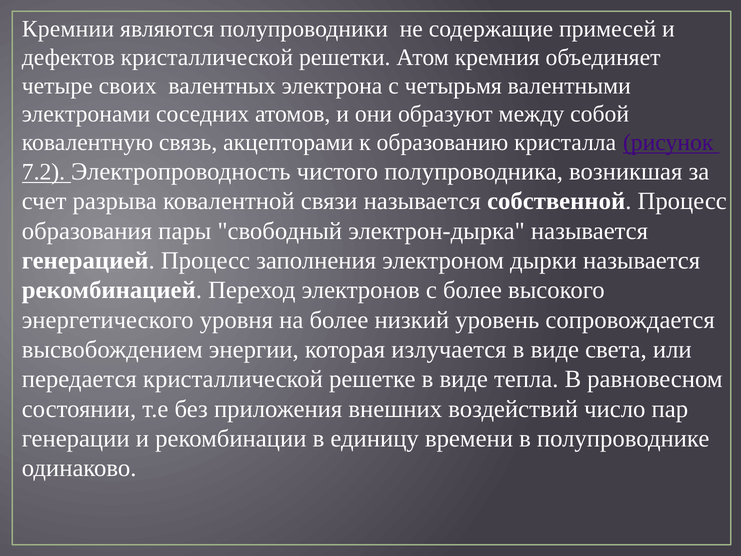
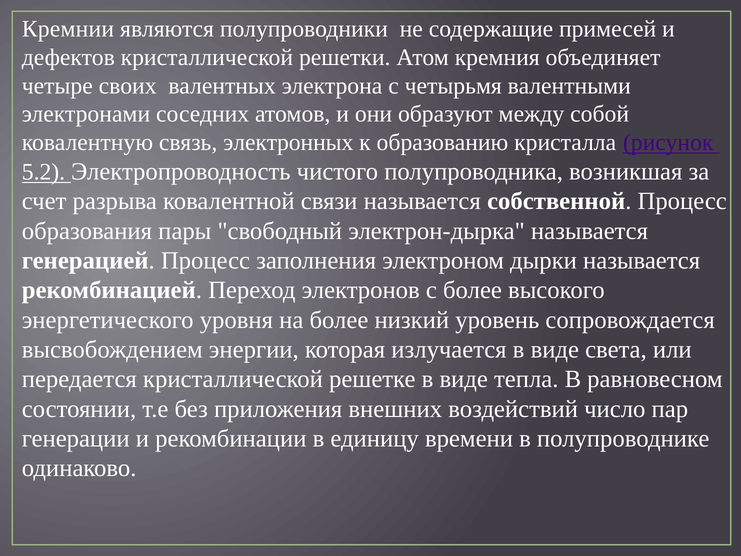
акцепторами: акцепторами -> электронных (288, 142)
7.2: 7.2 -> 5.2 (43, 172)
